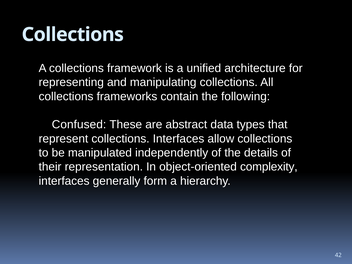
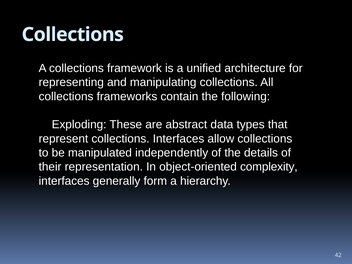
Confused: Confused -> Exploding (79, 125)
